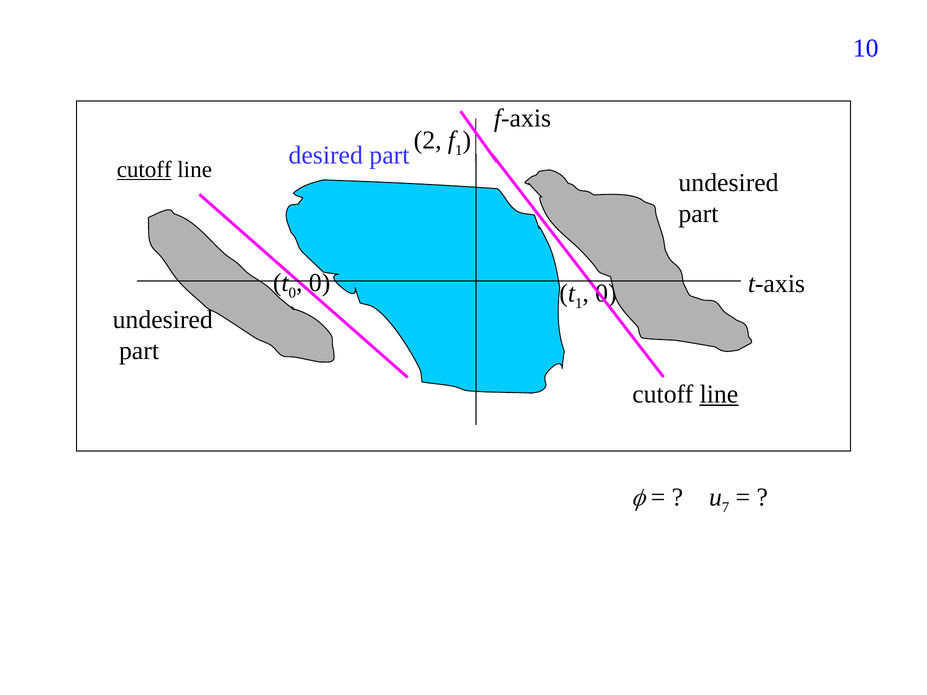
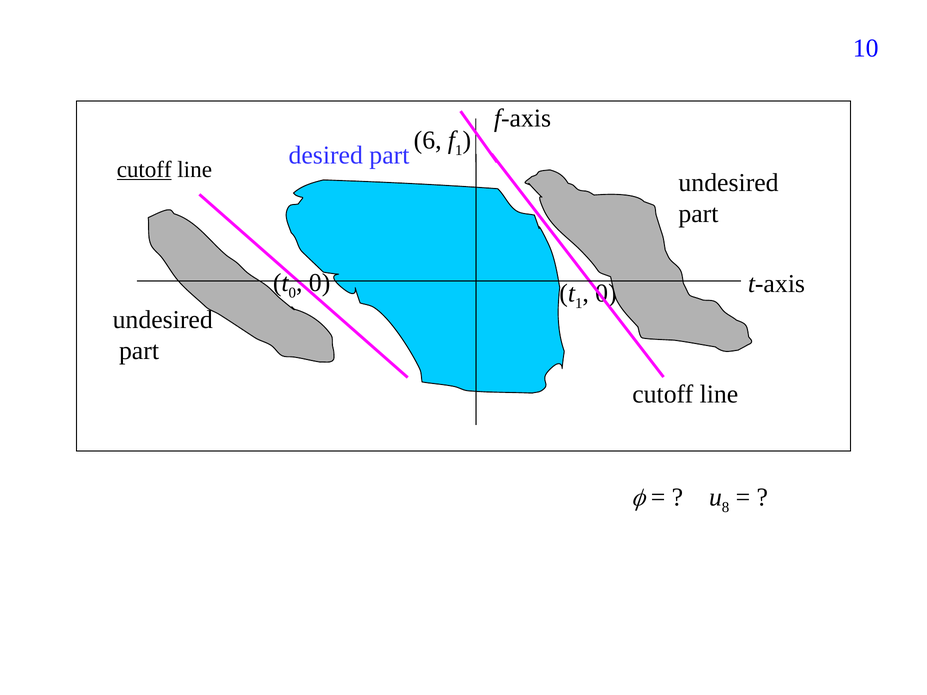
2: 2 -> 6 (428, 140)
line underline: present -> none (719, 394)
7: 7 -> 8 (726, 507)
